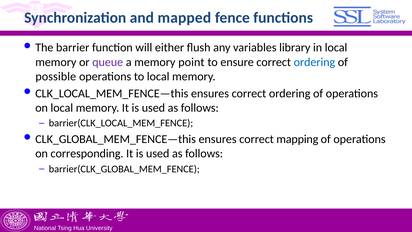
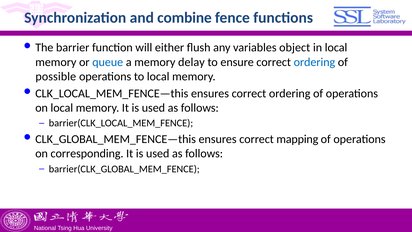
mapped: mapped -> combine (184, 18)
library: library -> object (295, 48)
queue colour: purple -> blue (108, 62)
point: point -> delay (191, 62)
